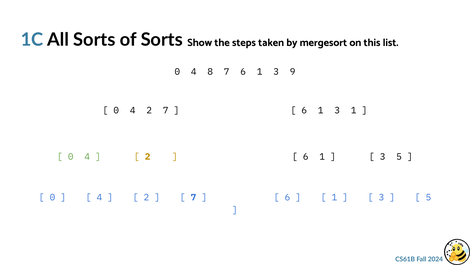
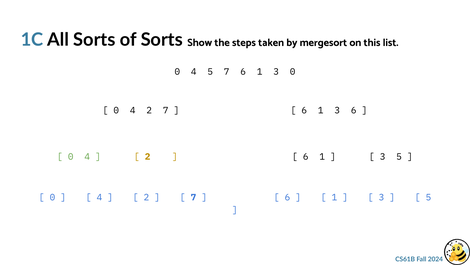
4 8: 8 -> 5 (210, 72)
3 9: 9 -> 0 (293, 72)
3 1: 1 -> 6 (354, 110)
